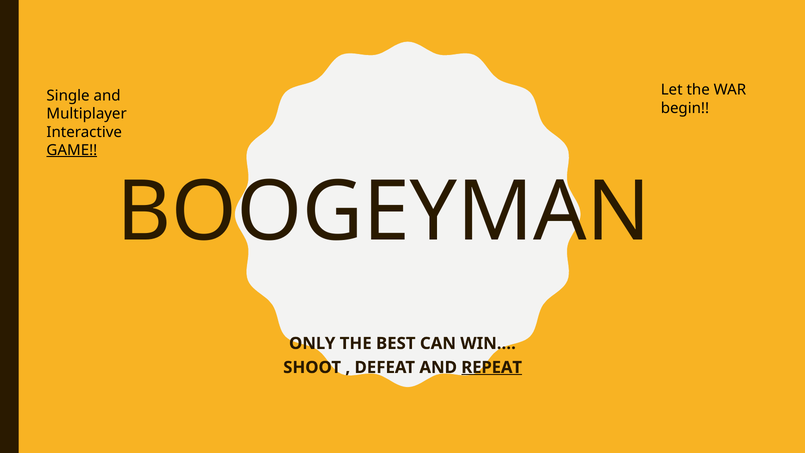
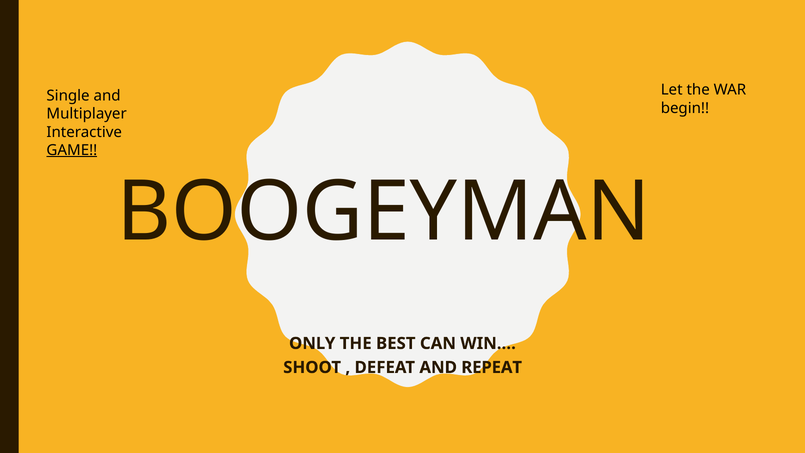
REPEAT underline: present -> none (492, 367)
